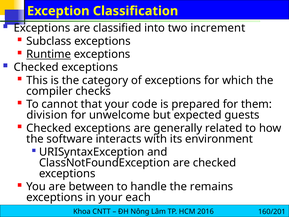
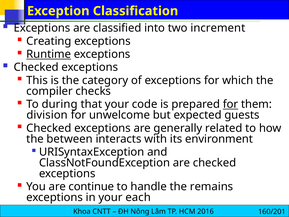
Subclass: Subclass -> Creating (49, 41)
cannot: cannot -> during (60, 104)
for underline: none -> present (230, 104)
software: software -> between (70, 139)
between: between -> continue (91, 186)
